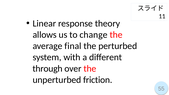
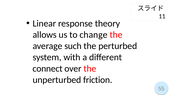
final: final -> such (73, 46)
through: through -> connect (48, 69)
